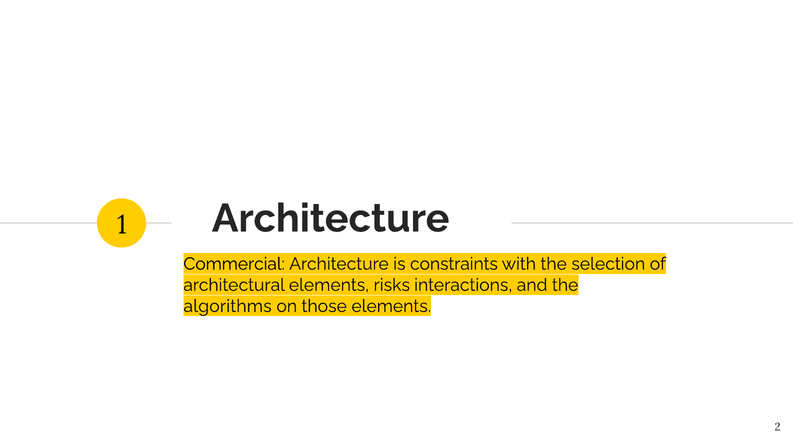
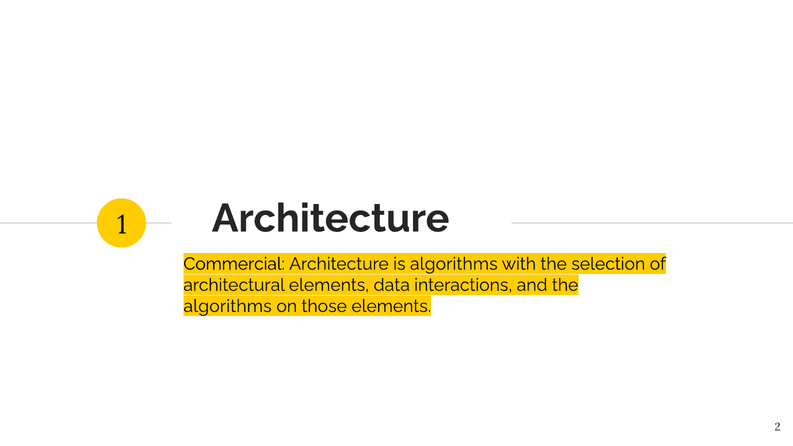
is constraints: constraints -> algorithms (454, 264)
risks: risks -> data (392, 285)
